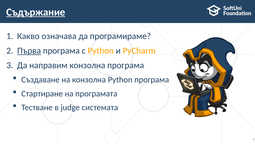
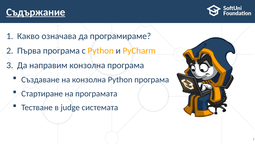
Първа underline: present -> none (29, 51)
